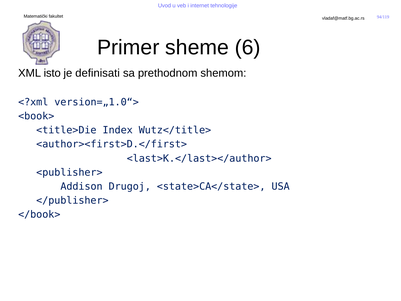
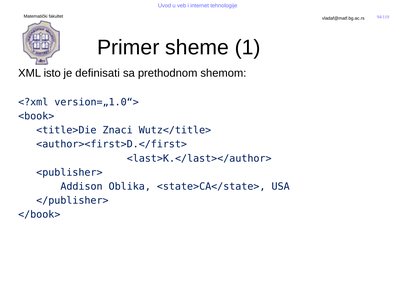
6: 6 -> 1 (248, 47)
Index: Index -> Znaci (118, 130)
Drugoj: Drugoj -> Oblika (130, 186)
